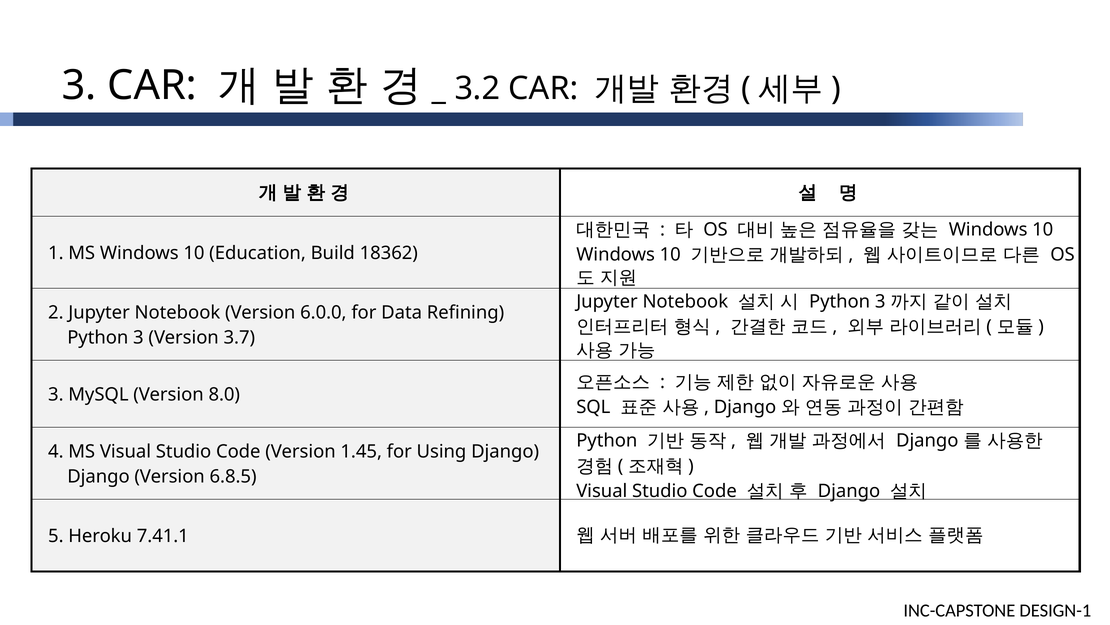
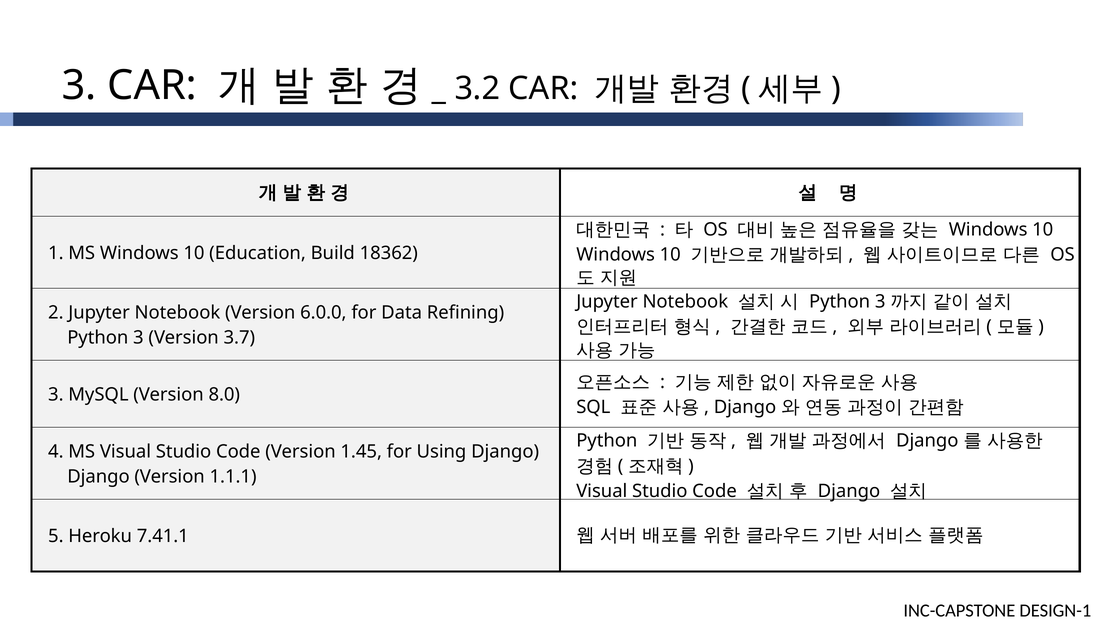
6.8.5: 6.8.5 -> 1.1.1 (233, 476)
